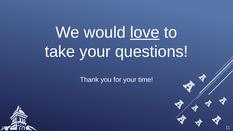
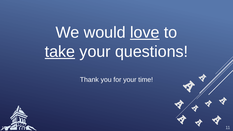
take underline: none -> present (60, 52)
